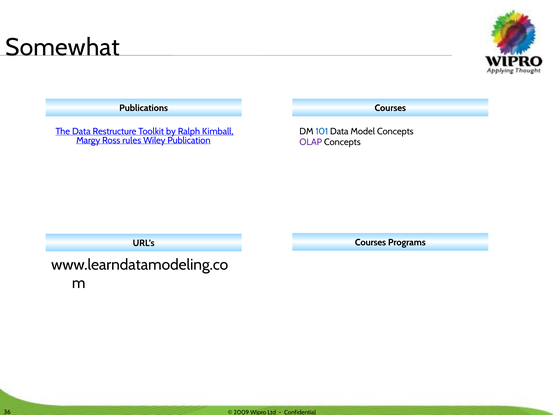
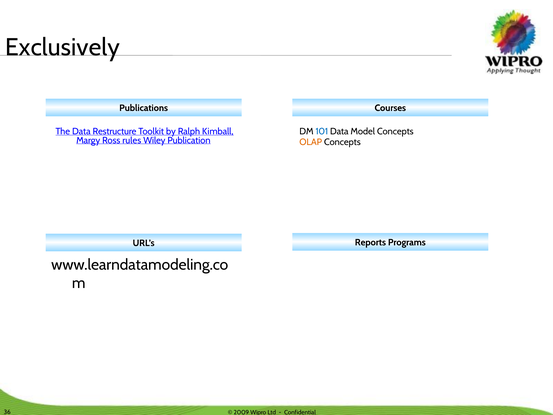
Somewhat: Somewhat -> Exclusively (63, 47)
OLAP colour: purple -> orange (311, 142)
Courses: Courses -> Reports (370, 242)
